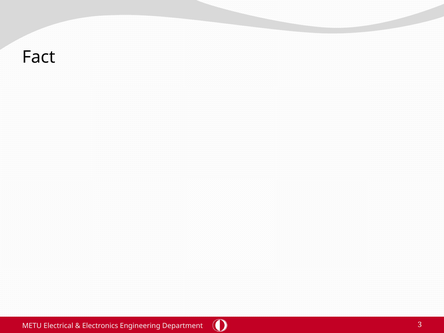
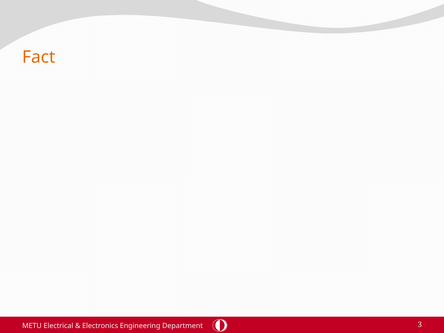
Fact colour: black -> orange (39, 57)
